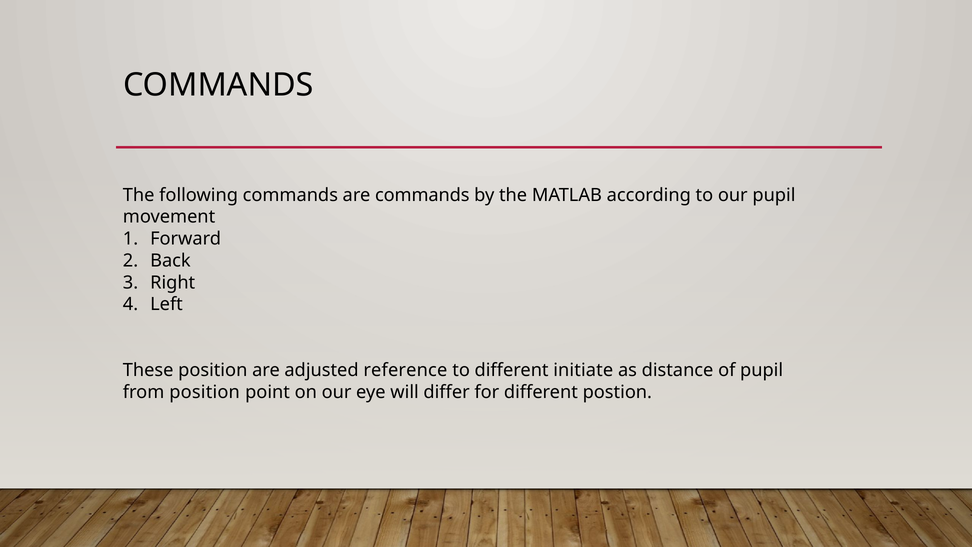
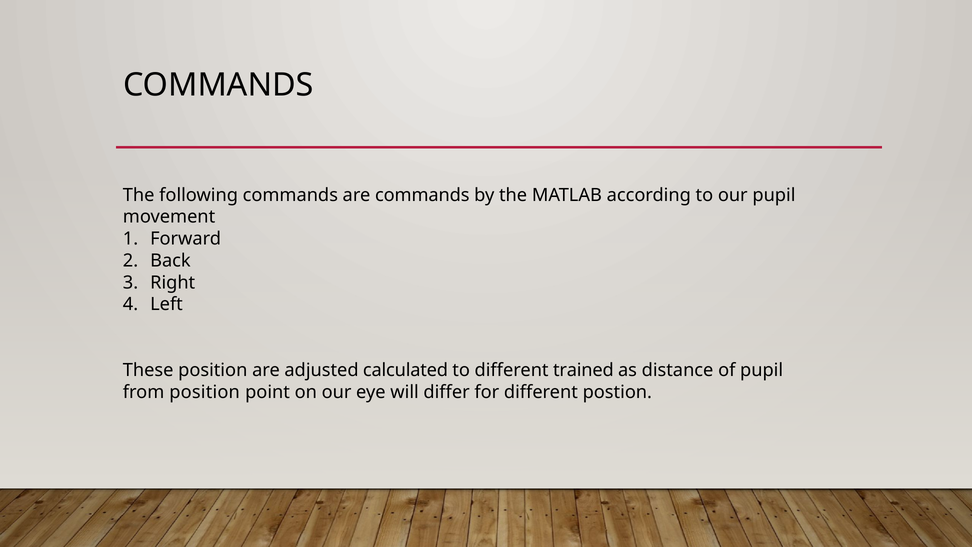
reference: reference -> calculated (406, 370)
initiate: initiate -> trained (583, 370)
